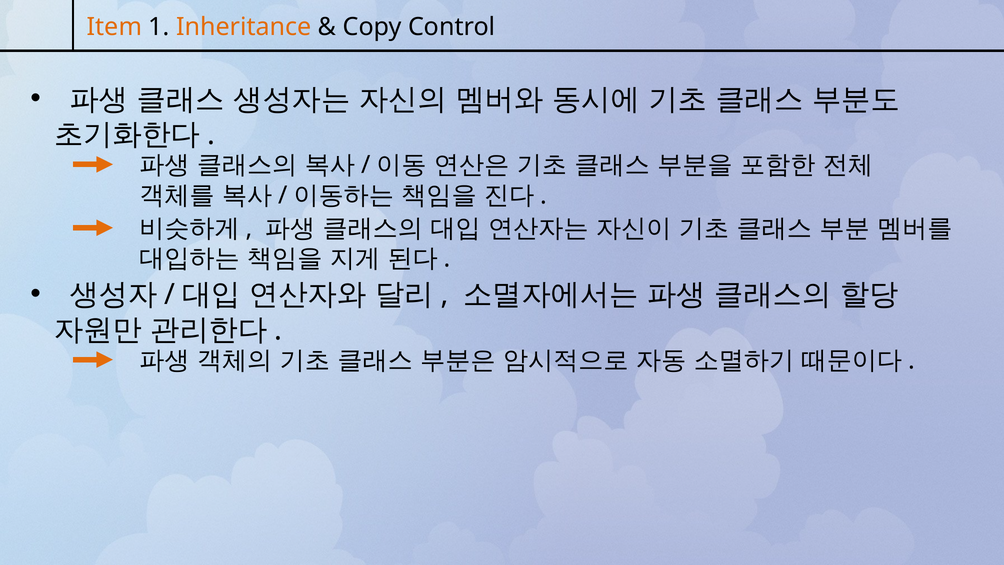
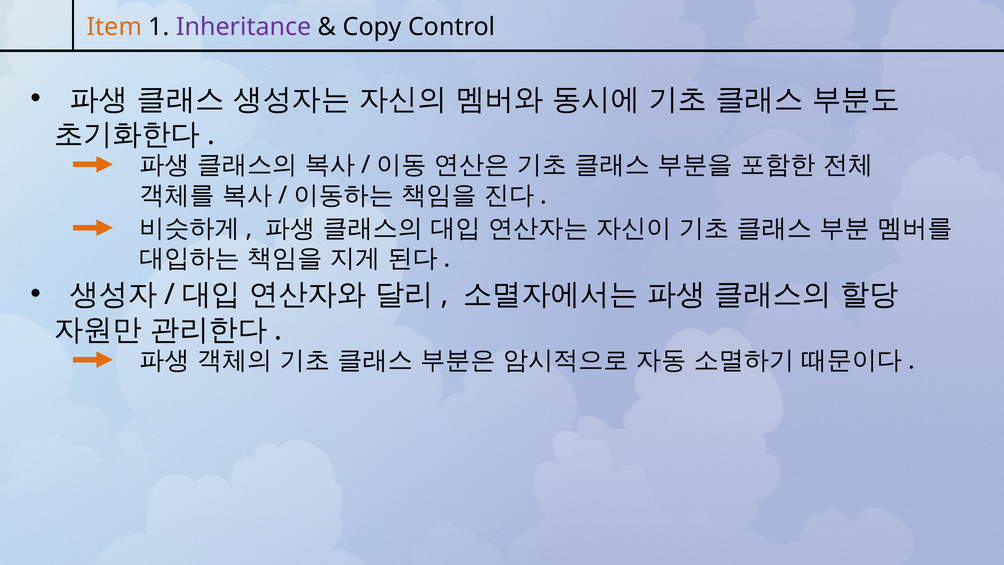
Inheritance colour: orange -> purple (244, 27)
